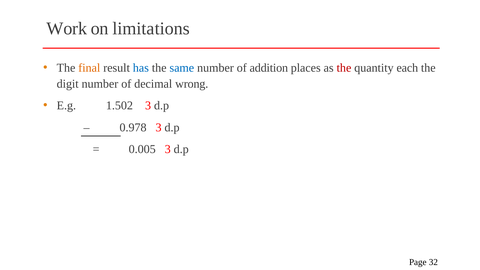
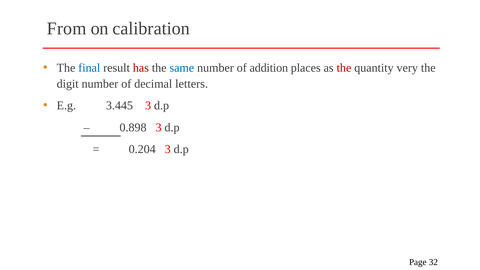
Work: Work -> From (67, 29)
limitations: limitations -> calibration (151, 29)
final colour: orange -> blue (89, 68)
has colour: blue -> red (141, 68)
each: each -> very (407, 68)
wrong: wrong -> letters (192, 84)
1.502: 1.502 -> 3.445 (119, 106)
0.978: 0.978 -> 0.898 (133, 127)
0.005: 0.005 -> 0.204 (142, 149)
